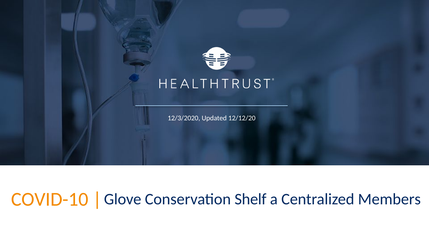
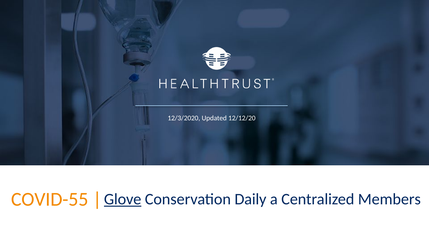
COVID-10: COVID-10 -> COVID-55 (50, 200)
Glove underline: none -> present (123, 200)
Shelf: Shelf -> Daily (250, 200)
